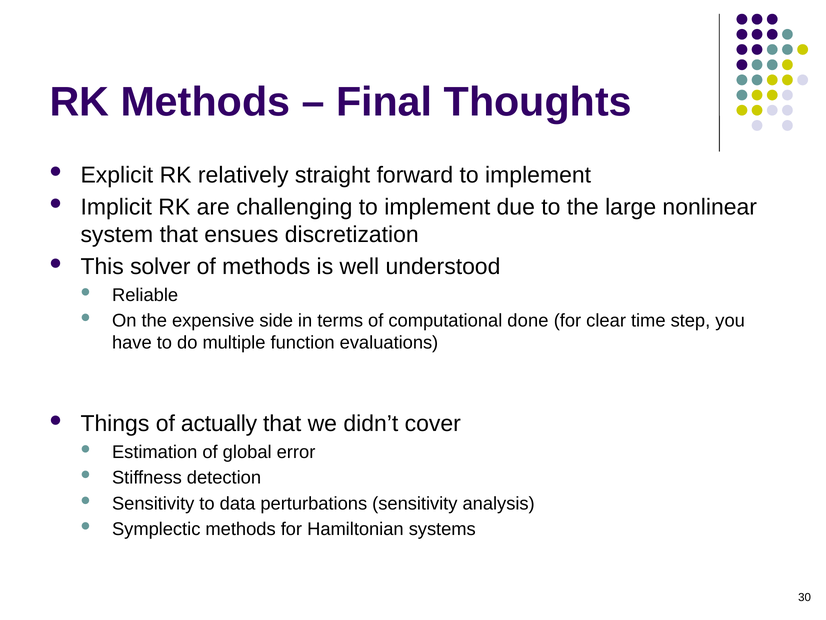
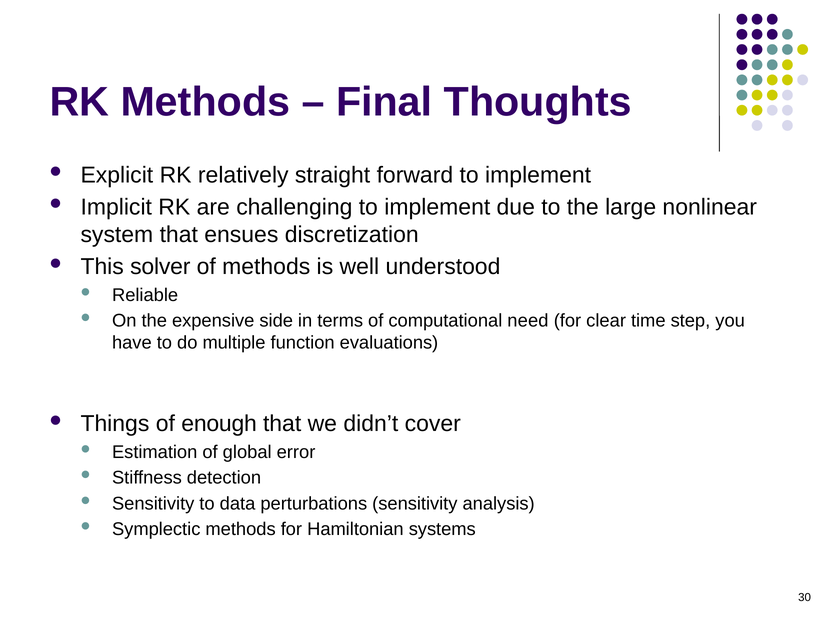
done: done -> need (528, 320)
actually: actually -> enough (219, 424)
